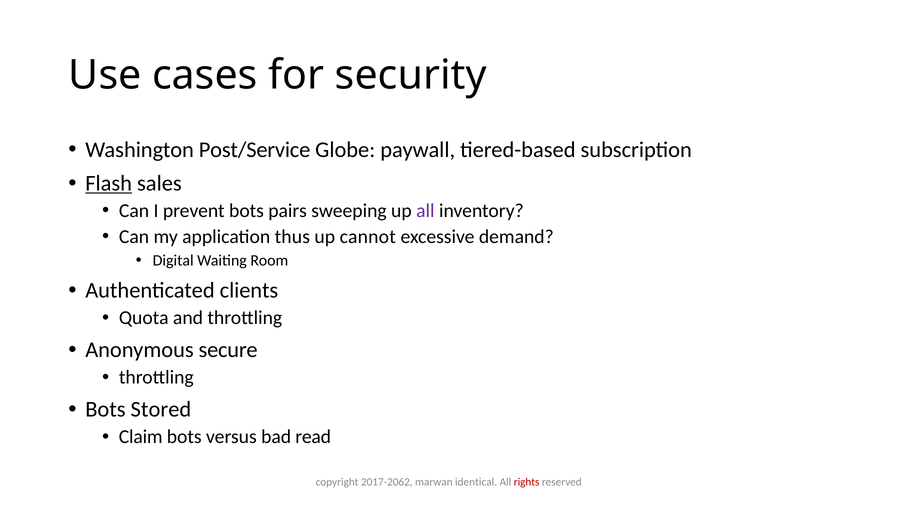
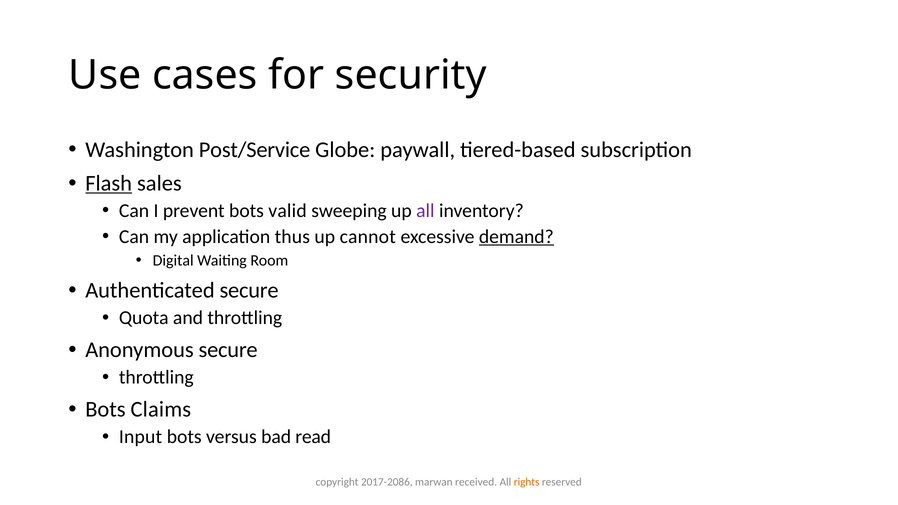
pairs: pairs -> valid (288, 211)
demand underline: none -> present (516, 237)
Authenticated clients: clients -> secure (249, 291)
Stored: Stored -> Claims (161, 410)
Claim: Claim -> Input (141, 437)
2017-2062: 2017-2062 -> 2017-2086 (387, 482)
identical: identical -> received (476, 482)
rights colour: red -> orange (527, 482)
